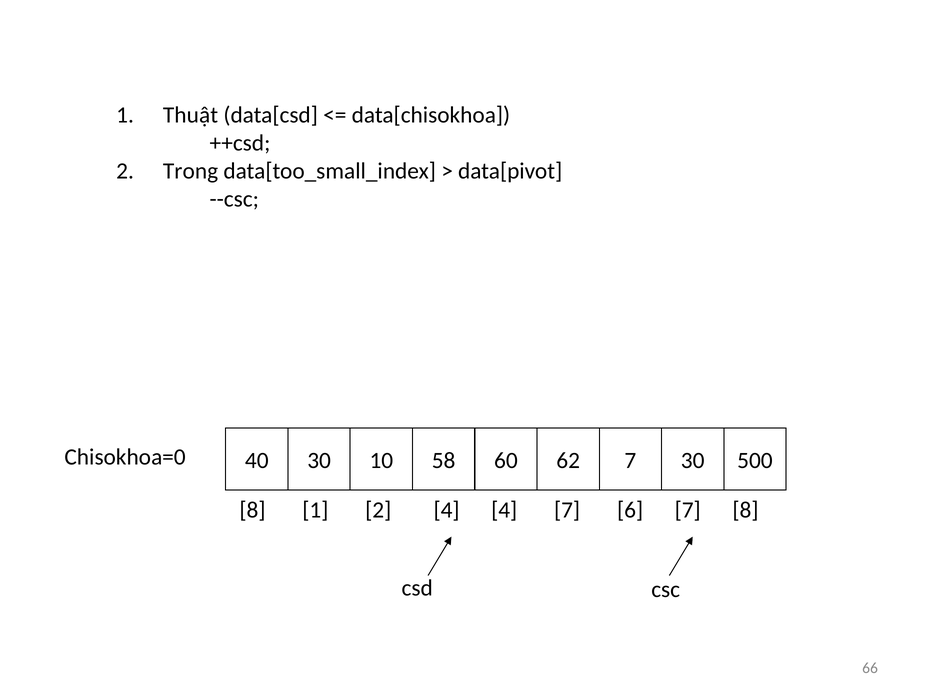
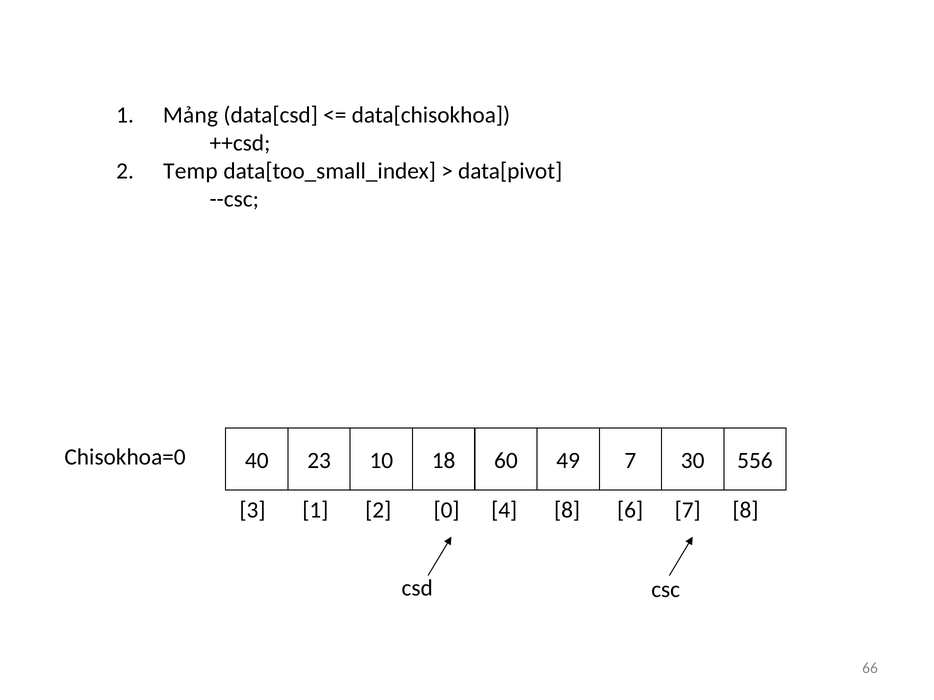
Thuật: Thuật -> Mảng (190, 115)
Trong: Trong -> Temp (190, 171)
40 30: 30 -> 23 (319, 461)
58: 58 -> 18 (444, 461)
62: 62 -> 49 (568, 461)
500: 500 -> 556 (755, 461)
8: 8 -> 3 (252, 511)
2 4: 4 -> 0 (447, 511)
4 7: 7 -> 8 (567, 511)
